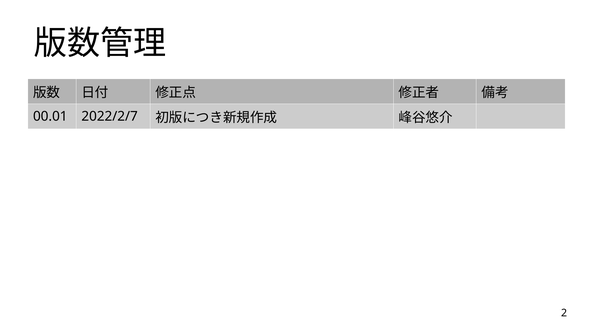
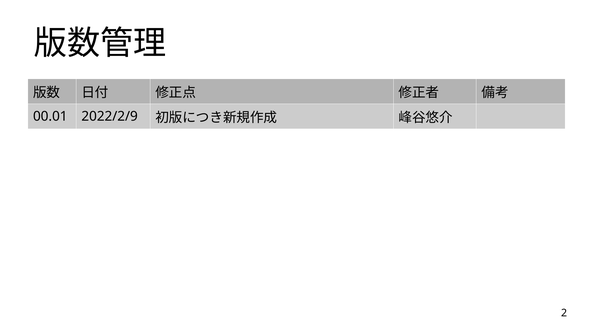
2022/2/7: 2022/2/7 -> 2022/2/9 (110, 116)
